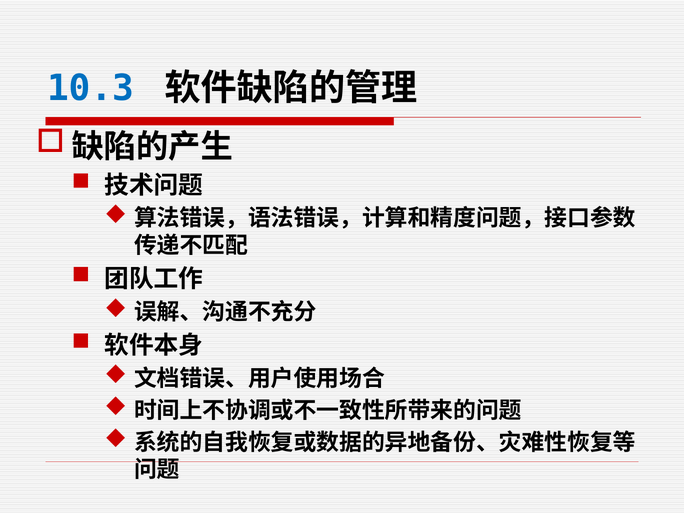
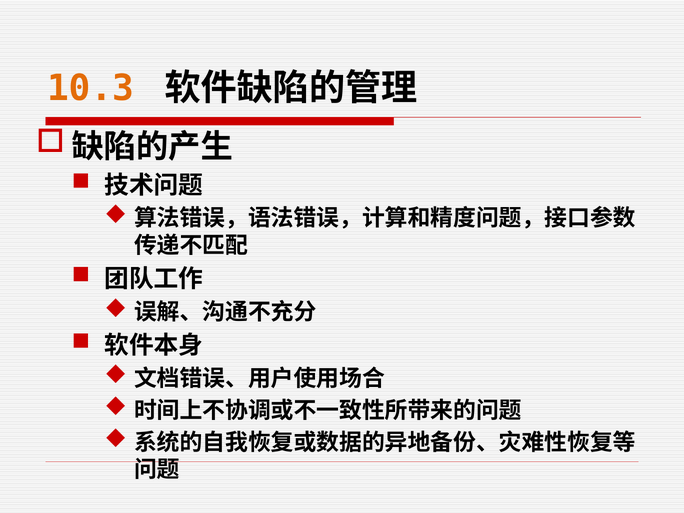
10.3 colour: blue -> orange (91, 89)
